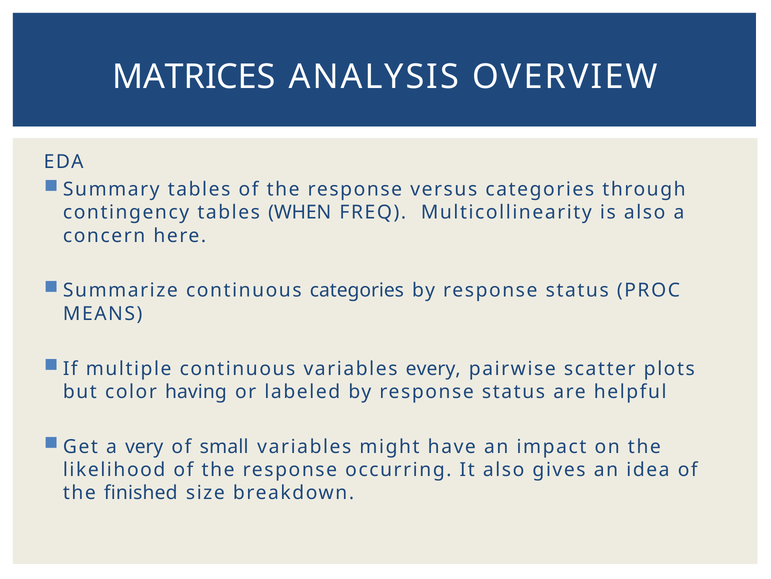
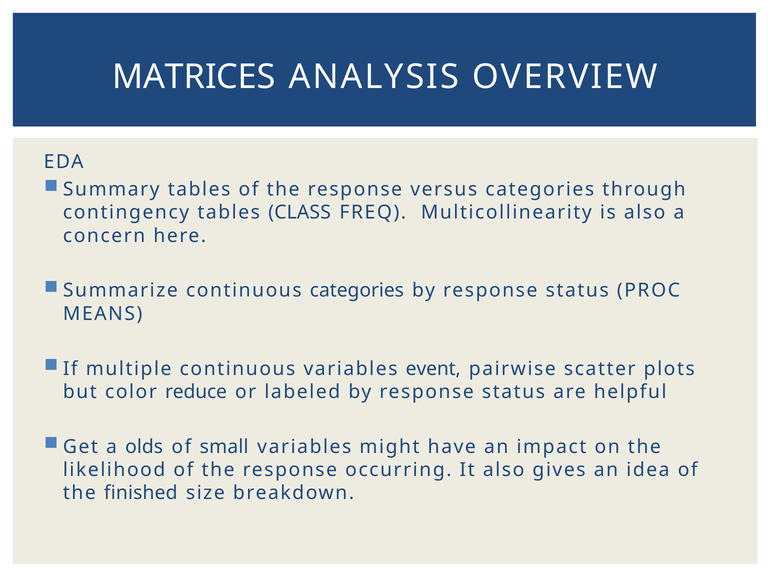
WHEN: WHEN -> CLASS (300, 212)
every: every -> event (433, 368)
having: having -> reduce (196, 391)
very: very -> olds (144, 446)
